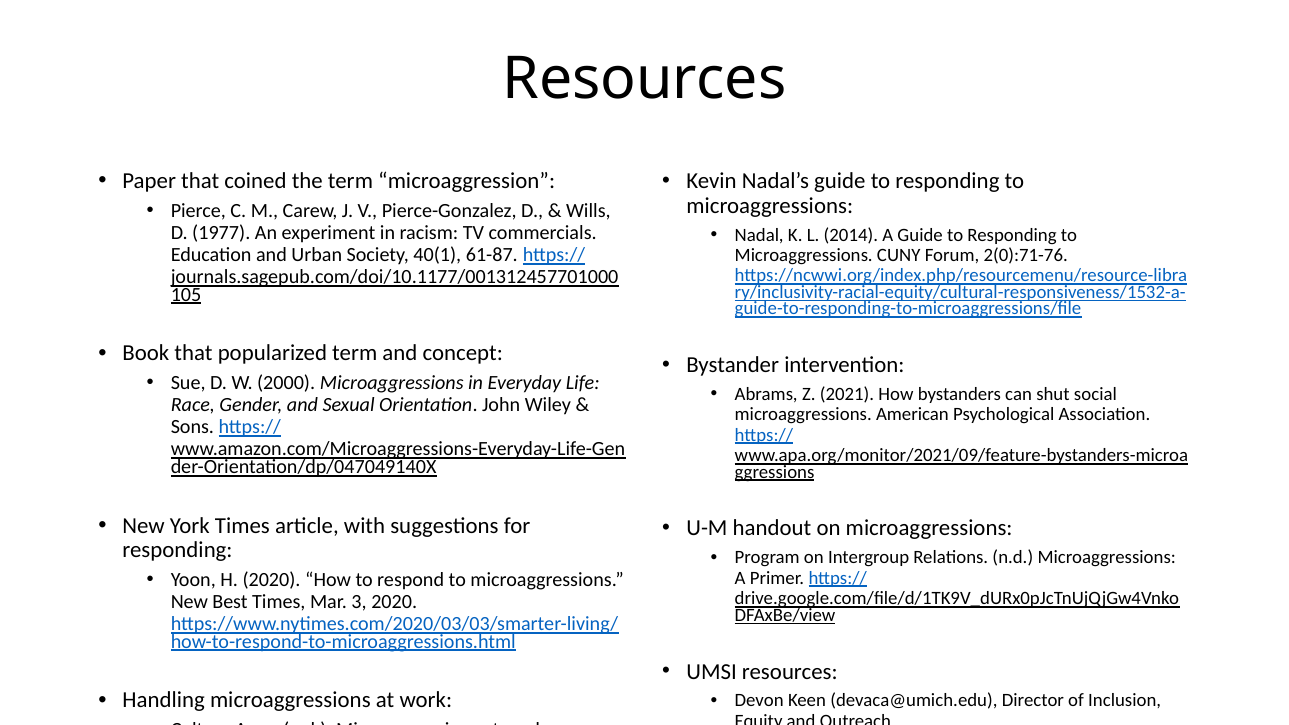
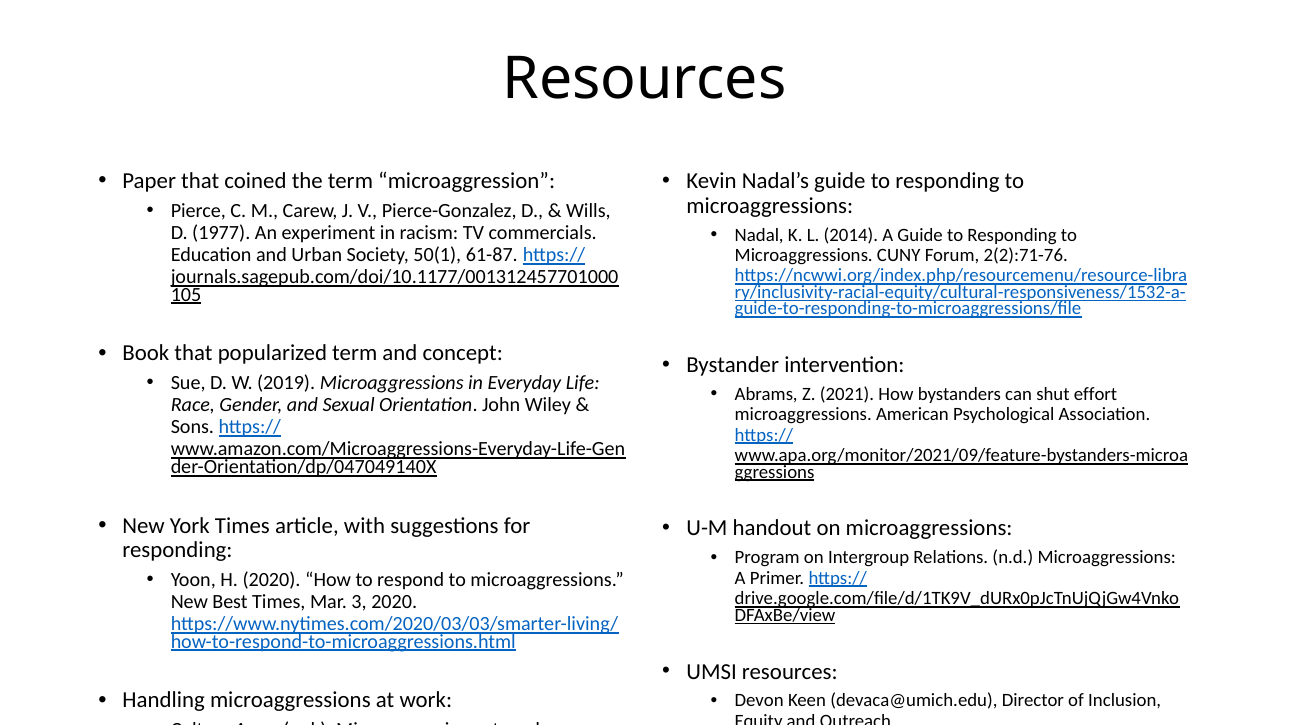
40(1: 40(1 -> 50(1 (437, 255)
2(0):71-76: 2(0):71-76 -> 2(2):71-76 (1026, 255)
2000: 2000 -> 2019 (286, 383)
social: social -> effort (1096, 394)
